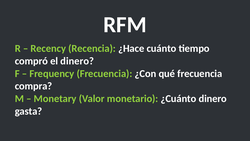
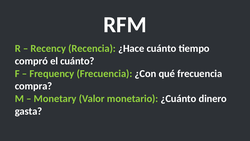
el dinero: dinero -> cuánto (77, 61)
